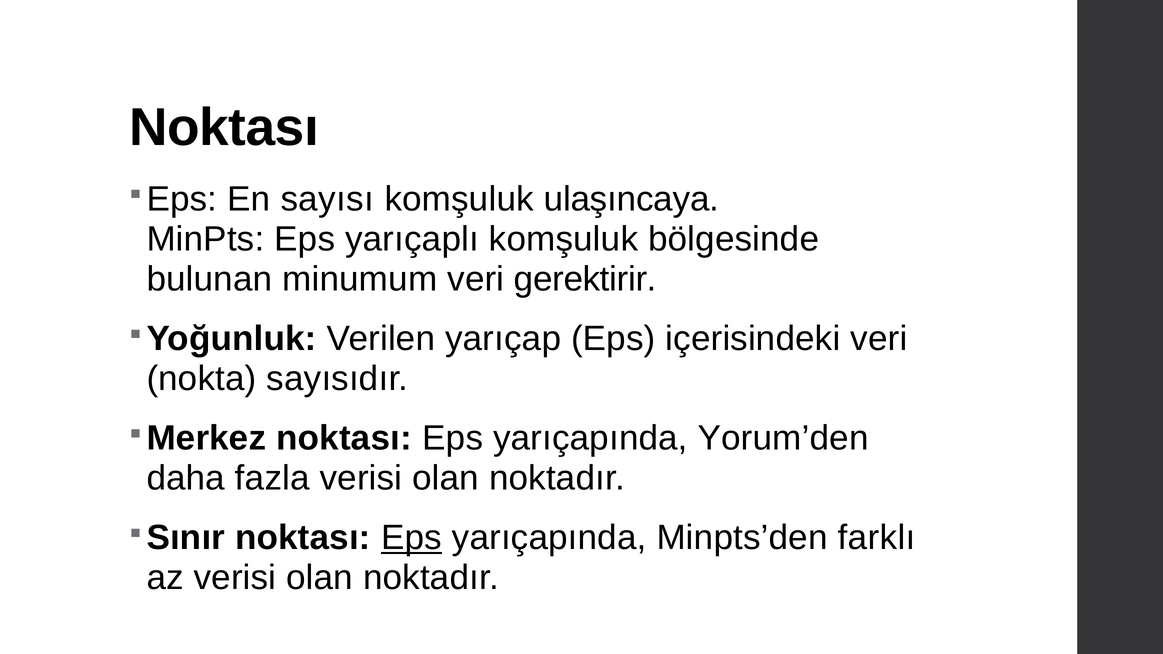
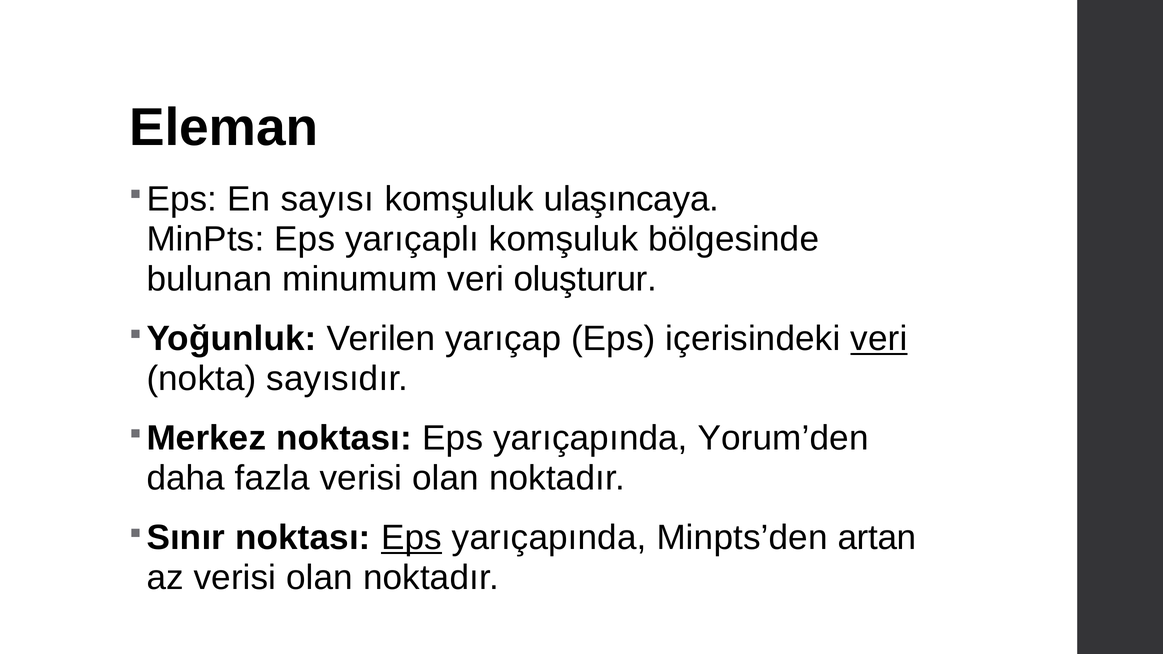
Noktası: Noktası -> Eleman (224, 128)
gerektirir: gerektirir -> oluşturur (585, 279)
veri underline: none -> present (879, 339)
farklı: farklı -> artan (877, 538)
